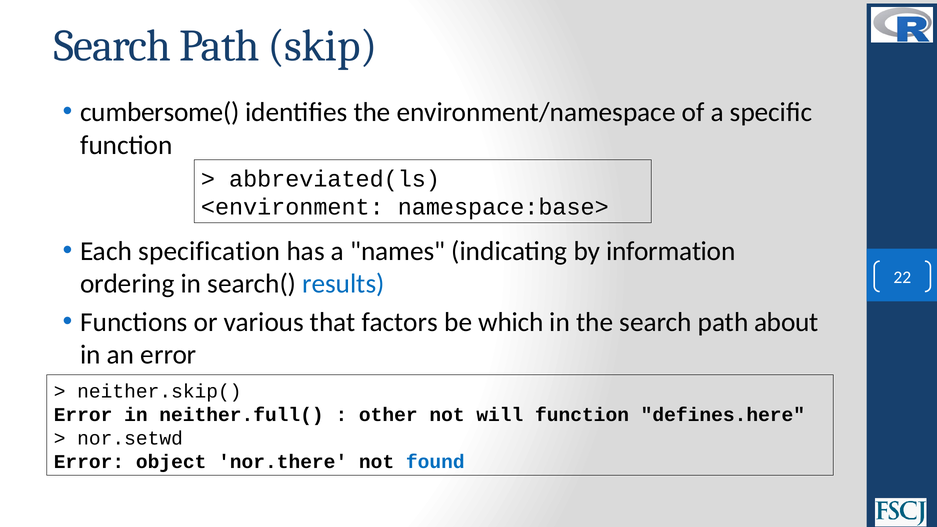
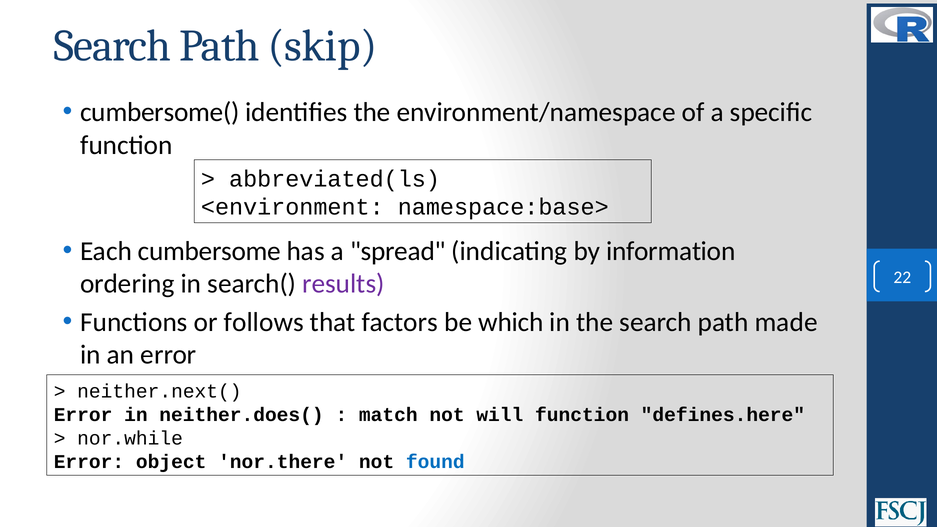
specification: specification -> cumbersome (209, 251)
names: names -> spread (398, 251)
results colour: blue -> purple (343, 284)
various: various -> follows (264, 322)
about: about -> made (786, 322)
neither.skip(: neither.skip( -> neither.next( (159, 391)
neither.full(: neither.full( -> neither.does( (242, 415)
other: other -> match (388, 415)
nor.setwd: nor.setwd -> nor.while (130, 438)
